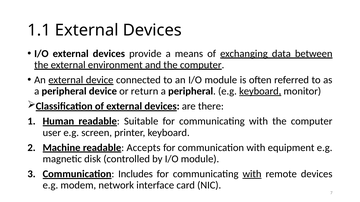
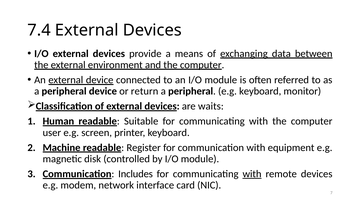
1.1: 1.1 -> 7.4 (39, 30)
keyboard underline: present -> none (260, 91)
there: there -> waits (211, 106)
Accepts: Accepts -> Register (144, 148)
